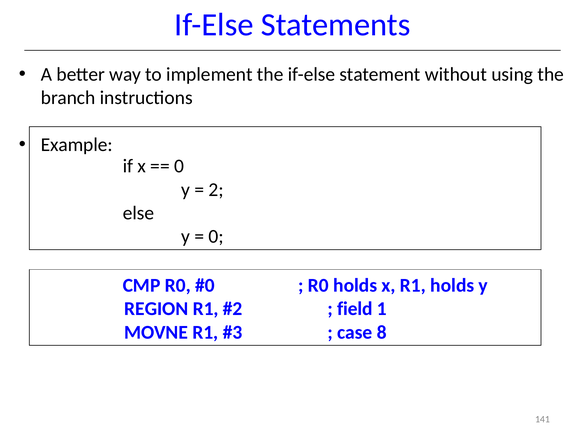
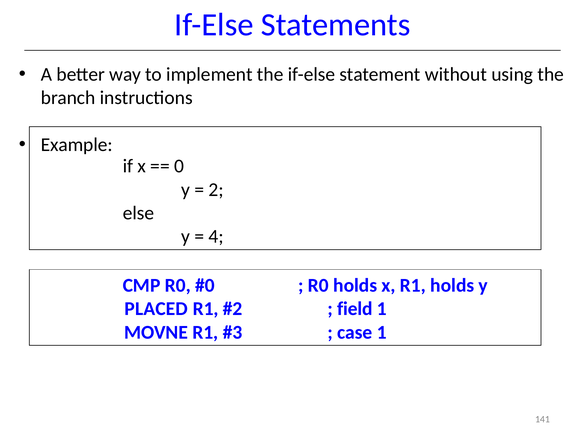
0: 0 -> 4 (216, 236)
REGION: REGION -> PLACED (156, 309)
case 8: 8 -> 1 (382, 332)
